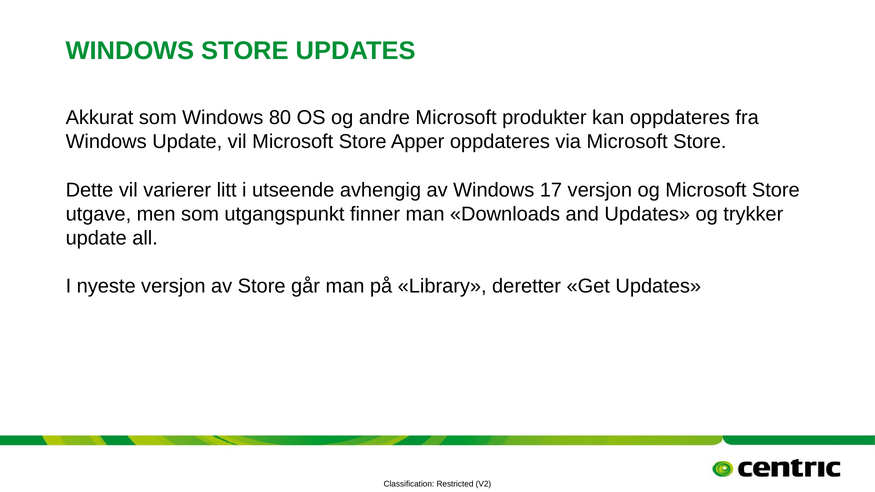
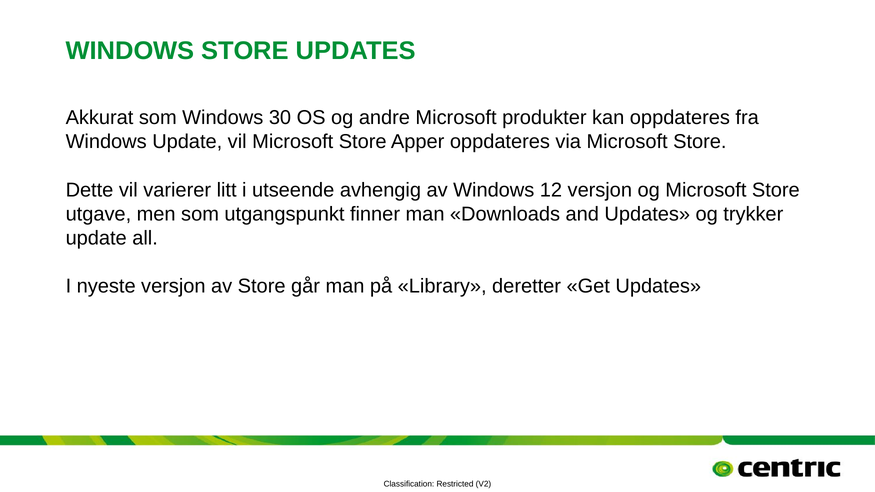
80: 80 -> 30 (280, 118)
17: 17 -> 12 (551, 190)
